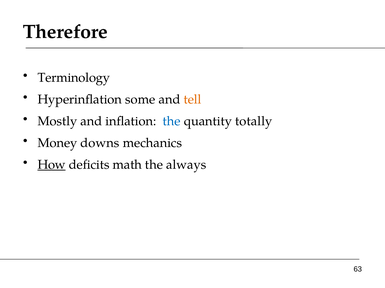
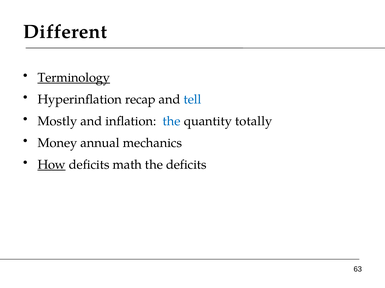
Therefore: Therefore -> Different (65, 32)
Terminology underline: none -> present (74, 78)
some: some -> recap (140, 100)
tell colour: orange -> blue (193, 100)
downs: downs -> annual (100, 143)
the always: always -> deficits (186, 165)
